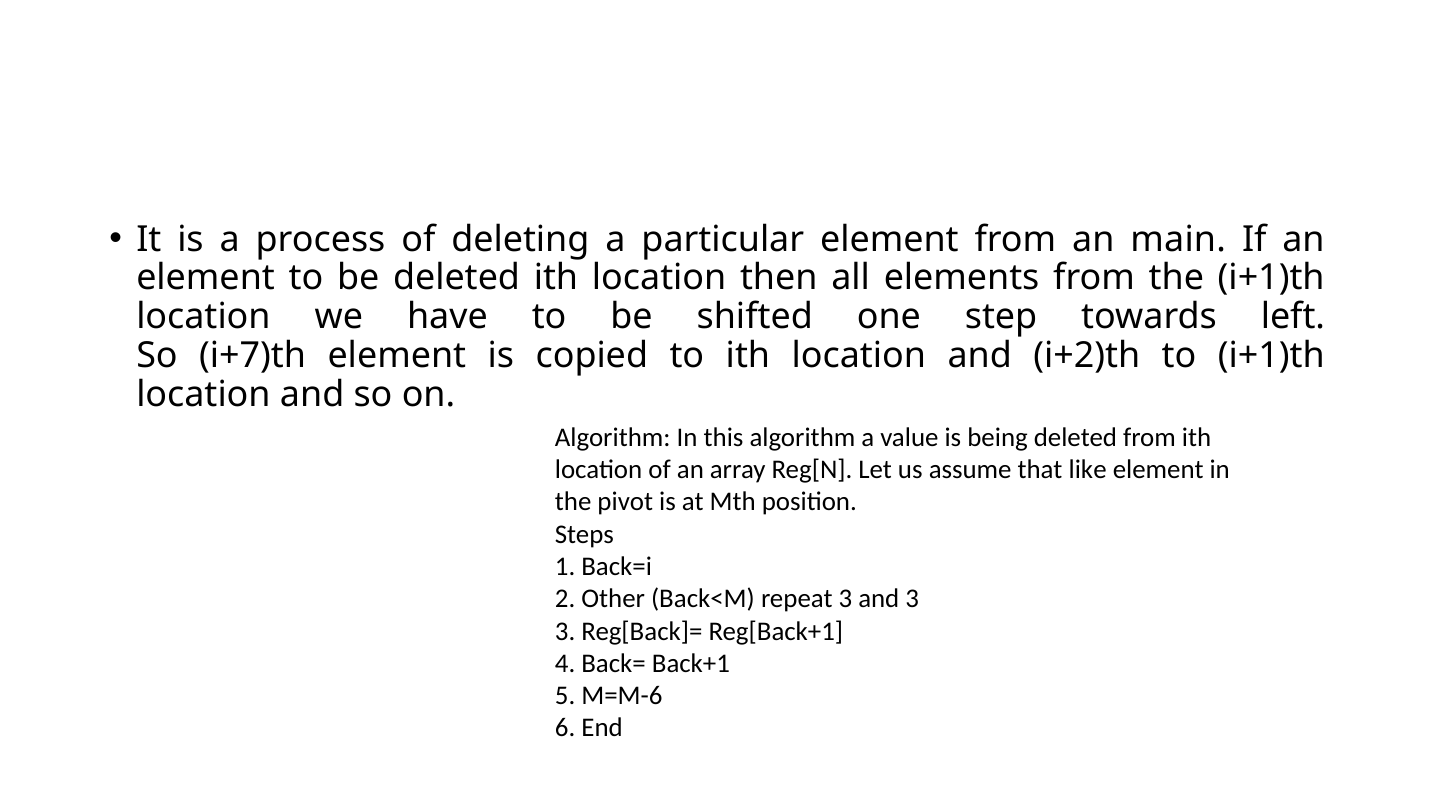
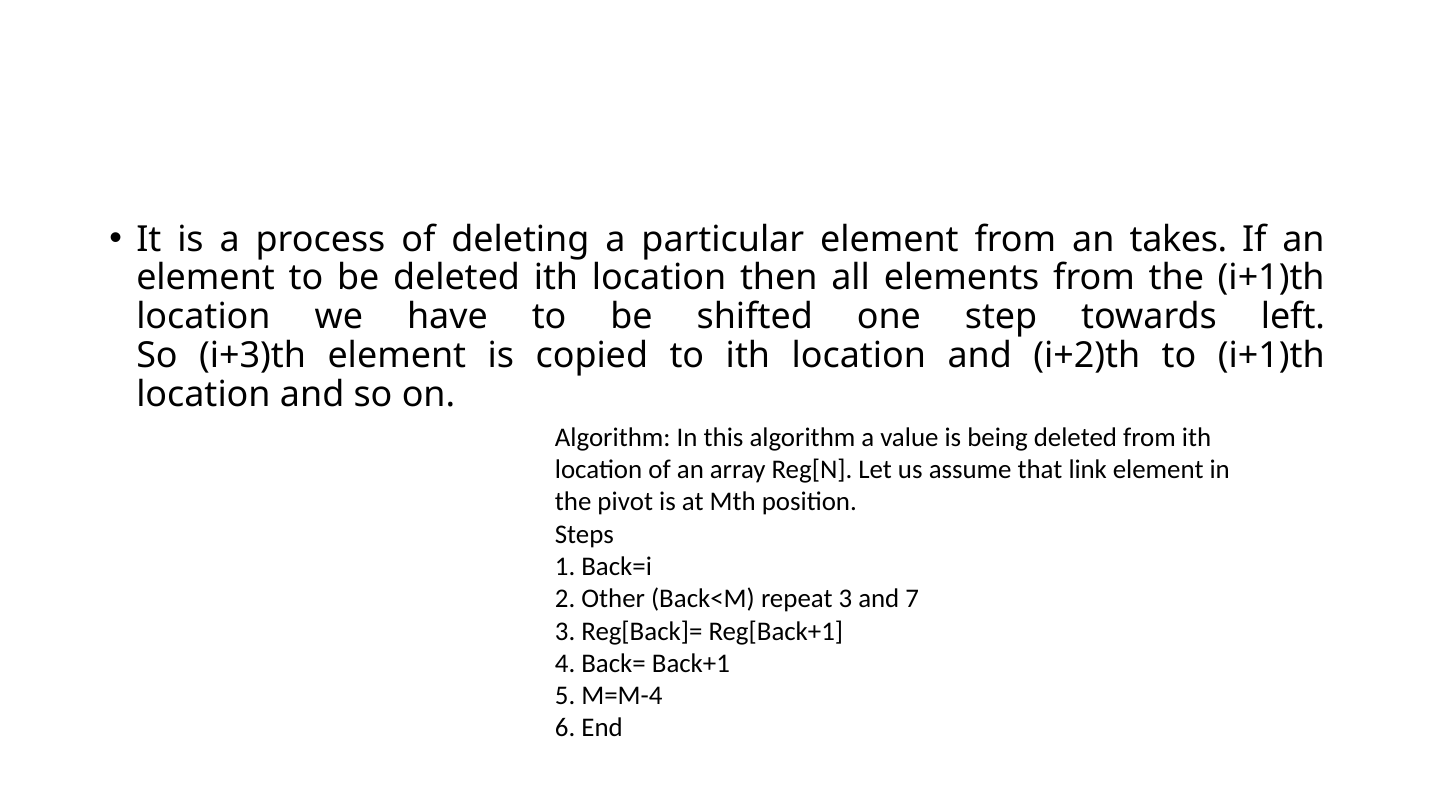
main: main -> takes (1178, 239)
i+7)th: i+7)th -> i+3)th (253, 356)
like: like -> link (1088, 470)
and 3: 3 -> 7 (912, 599)
M=M-6: M=M-6 -> M=M-4 (622, 696)
